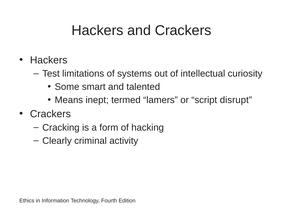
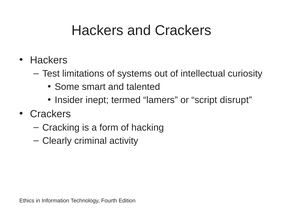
Means: Means -> Insider (69, 100)
